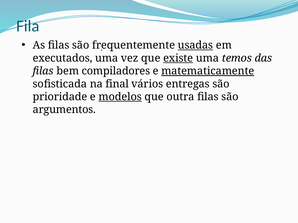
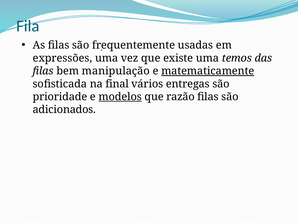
usadas underline: present -> none (195, 45)
executados: executados -> expressões (62, 58)
existe underline: present -> none (178, 58)
compiladores: compiladores -> manipulação (116, 71)
outra: outra -> razão (181, 97)
argumentos: argumentos -> adicionados (64, 110)
